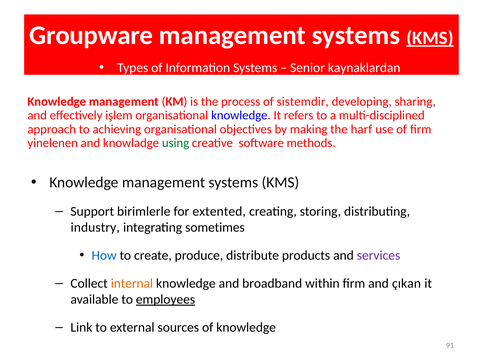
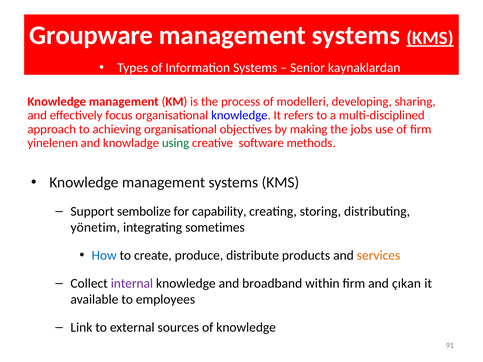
sistemdir: sistemdir -> modelleri (303, 102)
işlem: işlem -> focus (119, 115)
harf: harf -> jobs (361, 129)
birimlerle: birimlerle -> sembolize (144, 212)
extented: extented -> capability (219, 212)
industry: industry -> yönetim (95, 228)
services colour: purple -> orange (379, 256)
internal colour: orange -> purple (132, 283)
employees underline: present -> none (166, 300)
